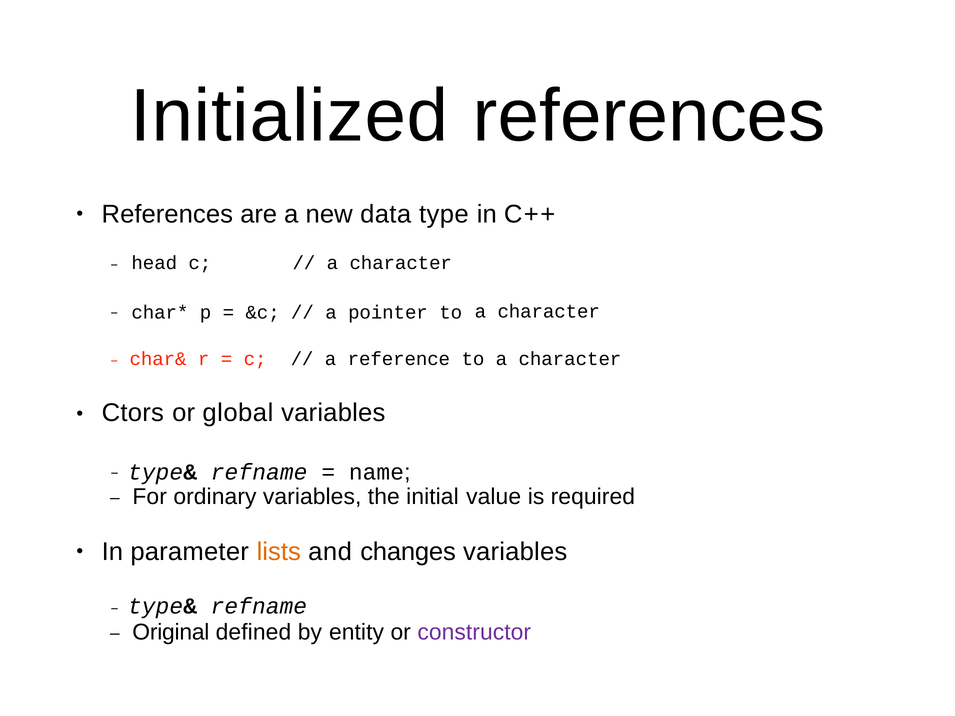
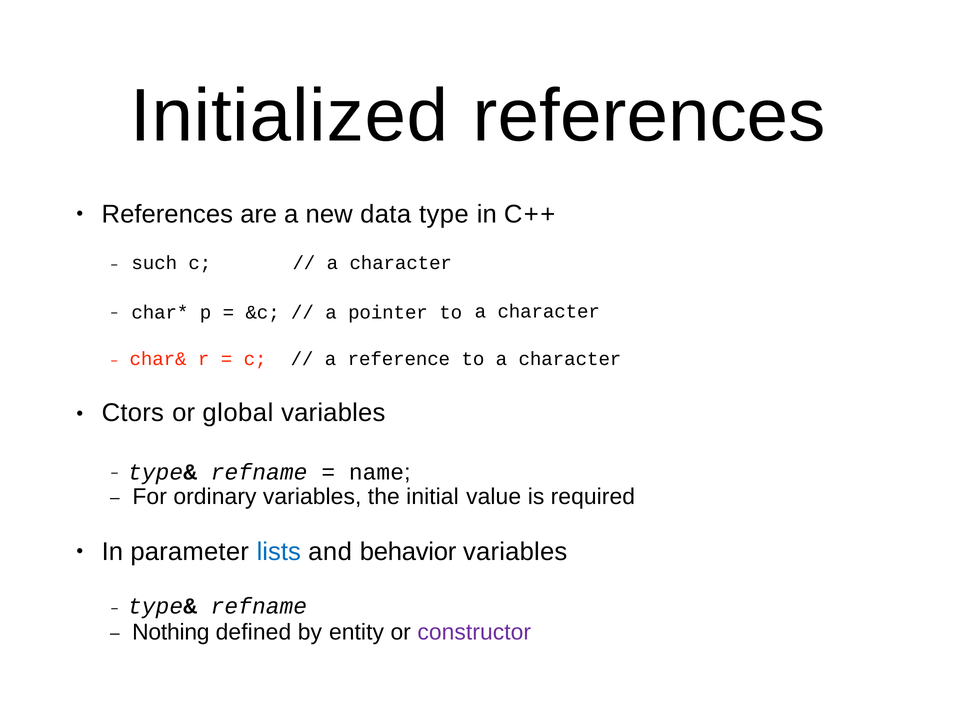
head: head -> such (154, 263)
lists colour: orange -> blue (279, 552)
changes: changes -> behavior (408, 552)
Original: Original -> Nothing (171, 632)
